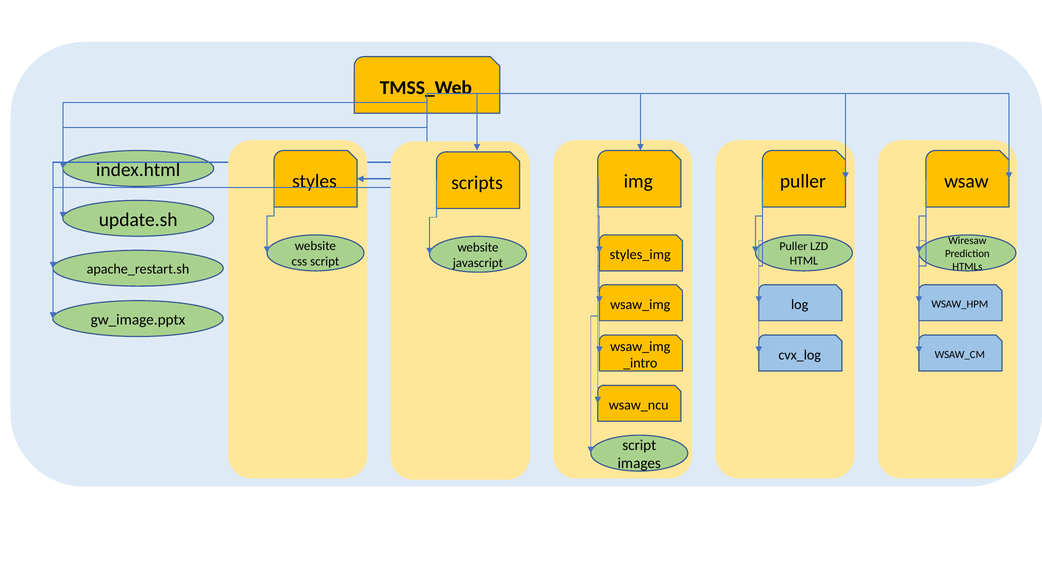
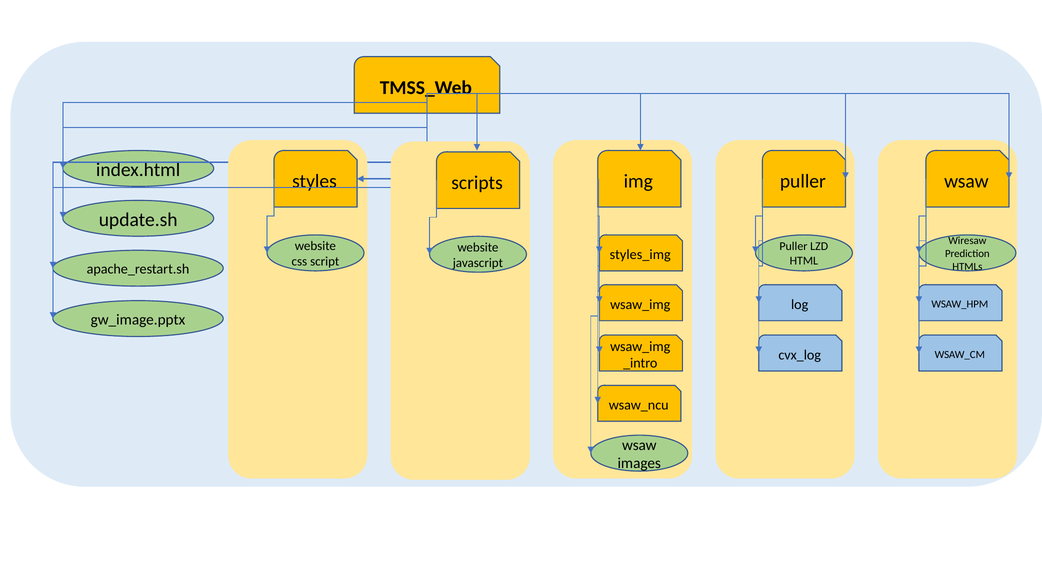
script: script -> wsaw (639, 445)
